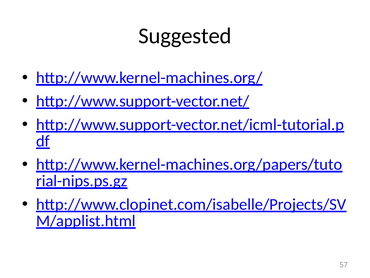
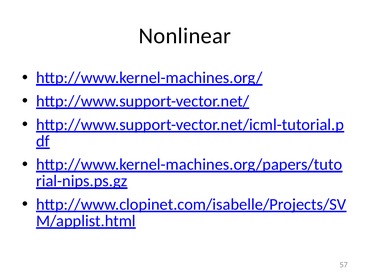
Suggested: Suggested -> Nonlinear (185, 36)
